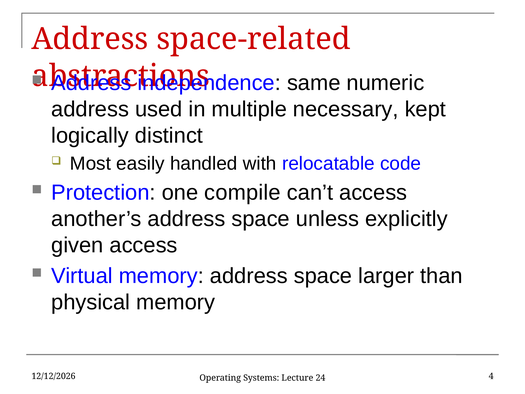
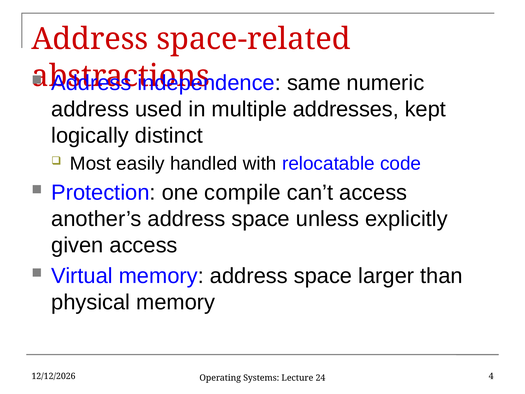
necessary: necessary -> addresses (346, 109)
